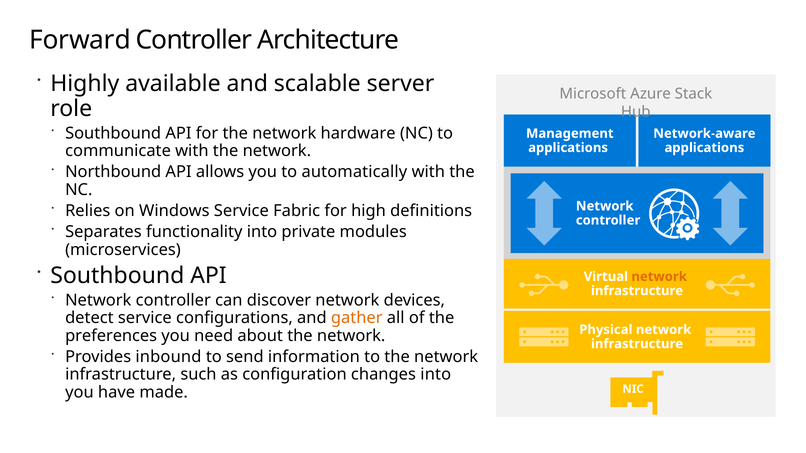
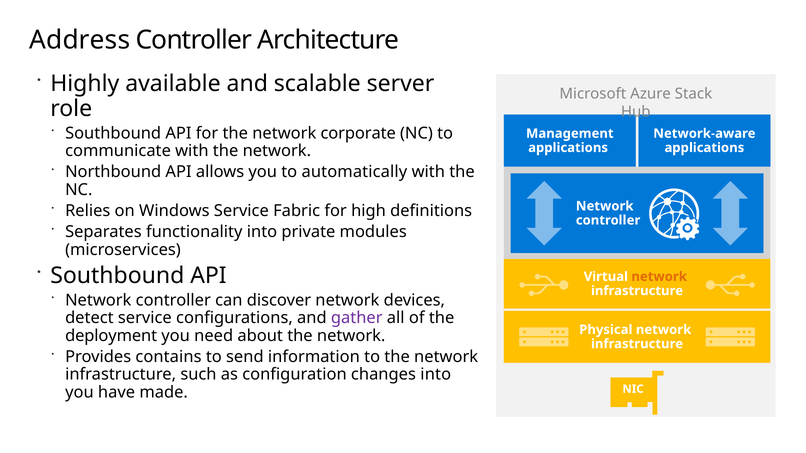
Forward: Forward -> Address (80, 40)
hardware: hardware -> corporate (358, 133)
gather colour: orange -> purple (357, 318)
preferences: preferences -> deployment (111, 336)
inbound: inbound -> contains (168, 357)
